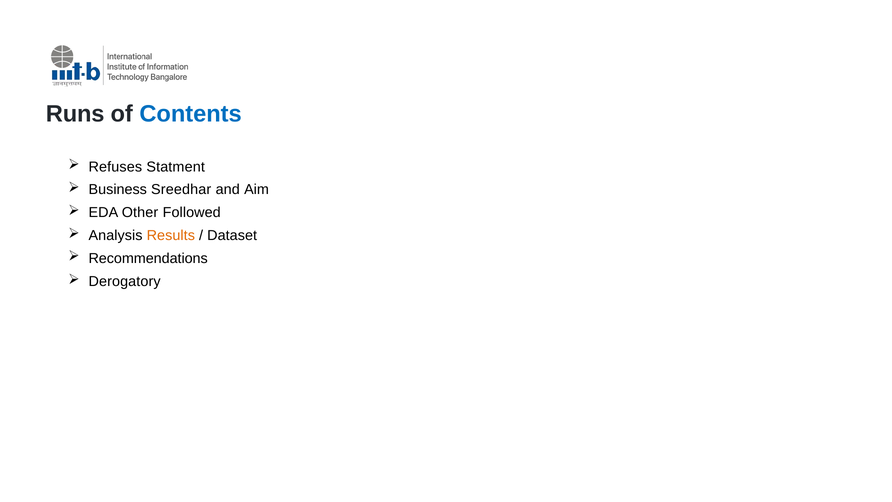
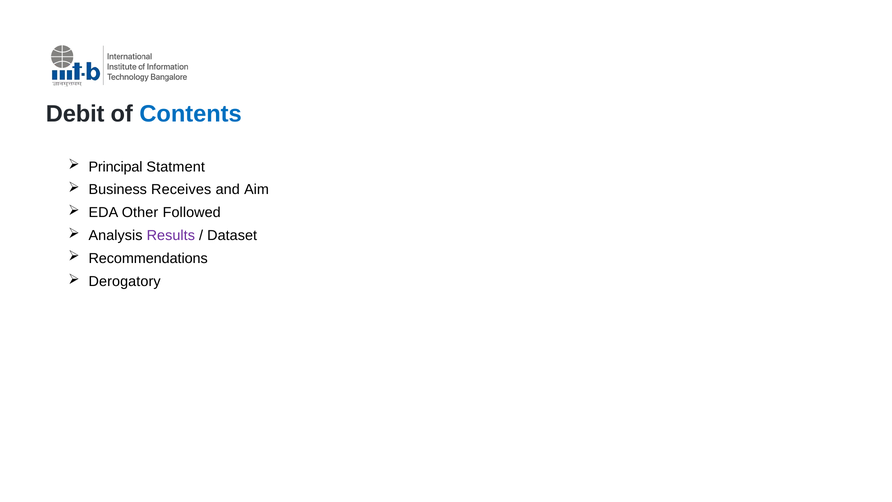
Runs: Runs -> Debit (75, 114)
Refuses: Refuses -> Principal (115, 167)
Sreedhar: Sreedhar -> Receives (181, 190)
Results colour: orange -> purple (171, 236)
